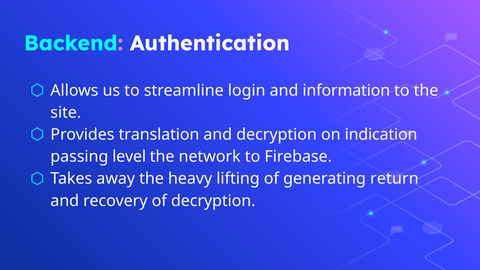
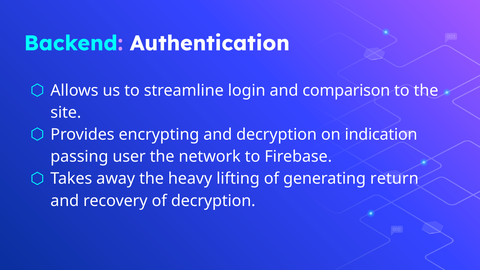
information: information -> comparison (346, 90)
translation: translation -> encrypting (159, 135)
level: level -> user (129, 157)
